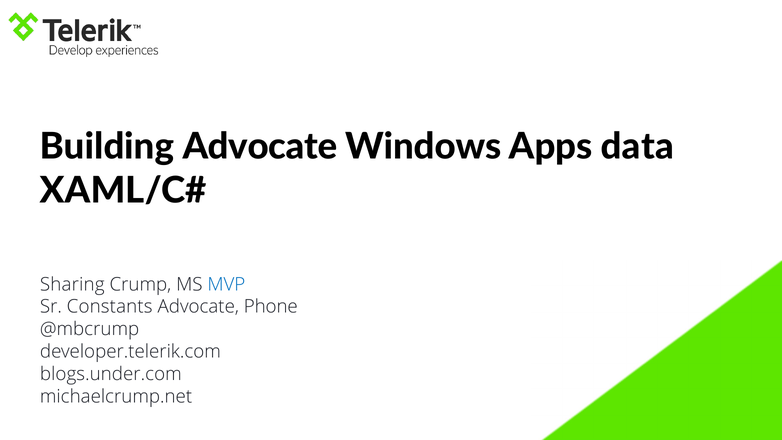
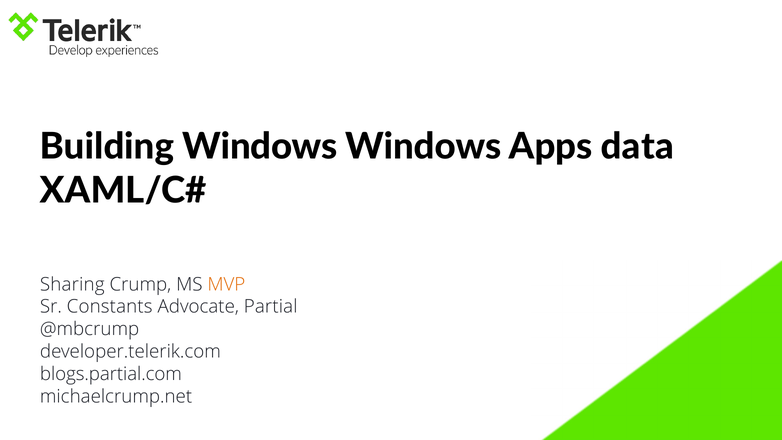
Building Advocate: Advocate -> Windows (260, 146)
MVP colour: blue -> orange (226, 284)
Phone: Phone -> Partial (271, 307)
blogs.under.com: blogs.under.com -> blogs.partial.com (111, 374)
